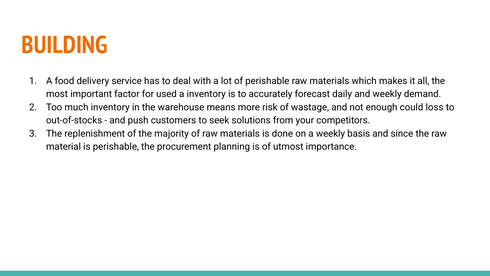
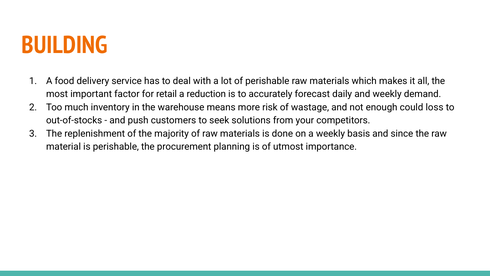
used: used -> retail (167, 94)
a inventory: inventory -> reduction (206, 94)
